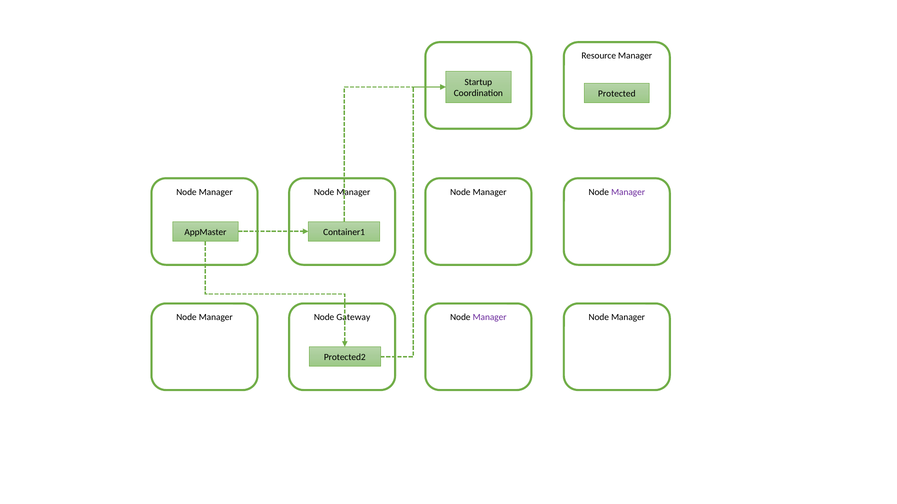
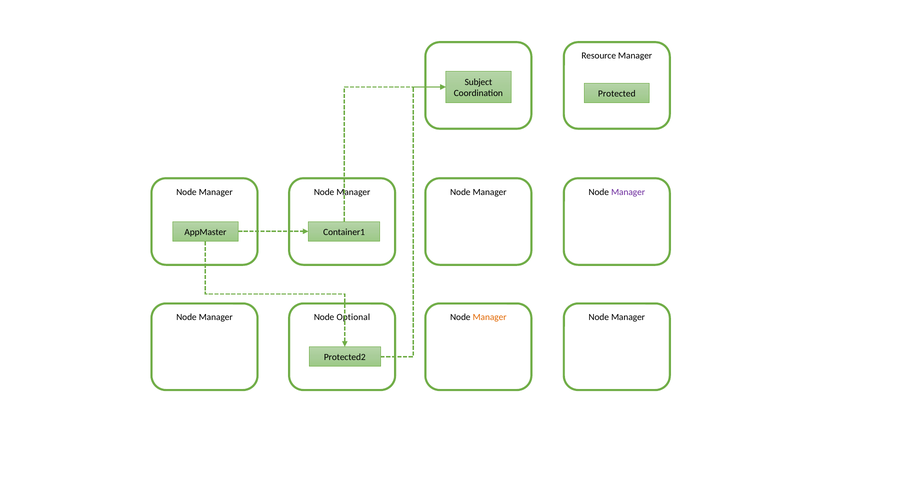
Startup: Startup -> Subject (478, 82)
Gateway: Gateway -> Optional (353, 318)
Manager colour: purple -> orange (490, 318)
